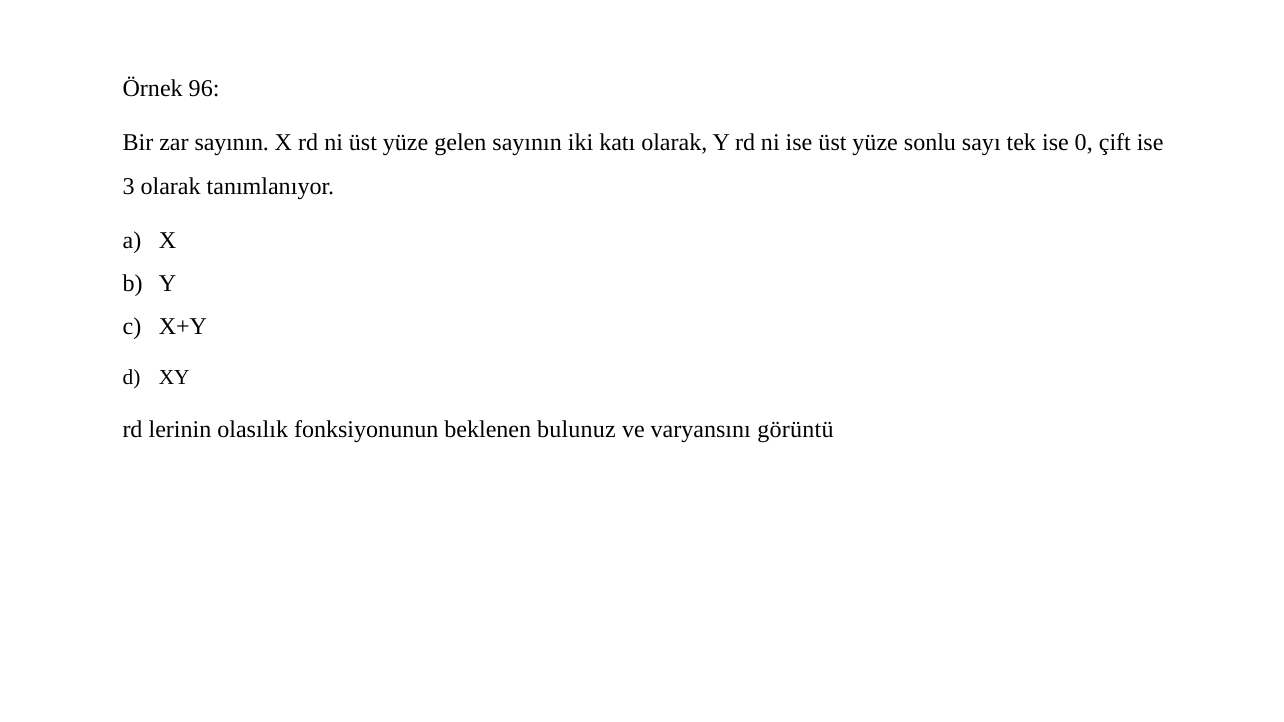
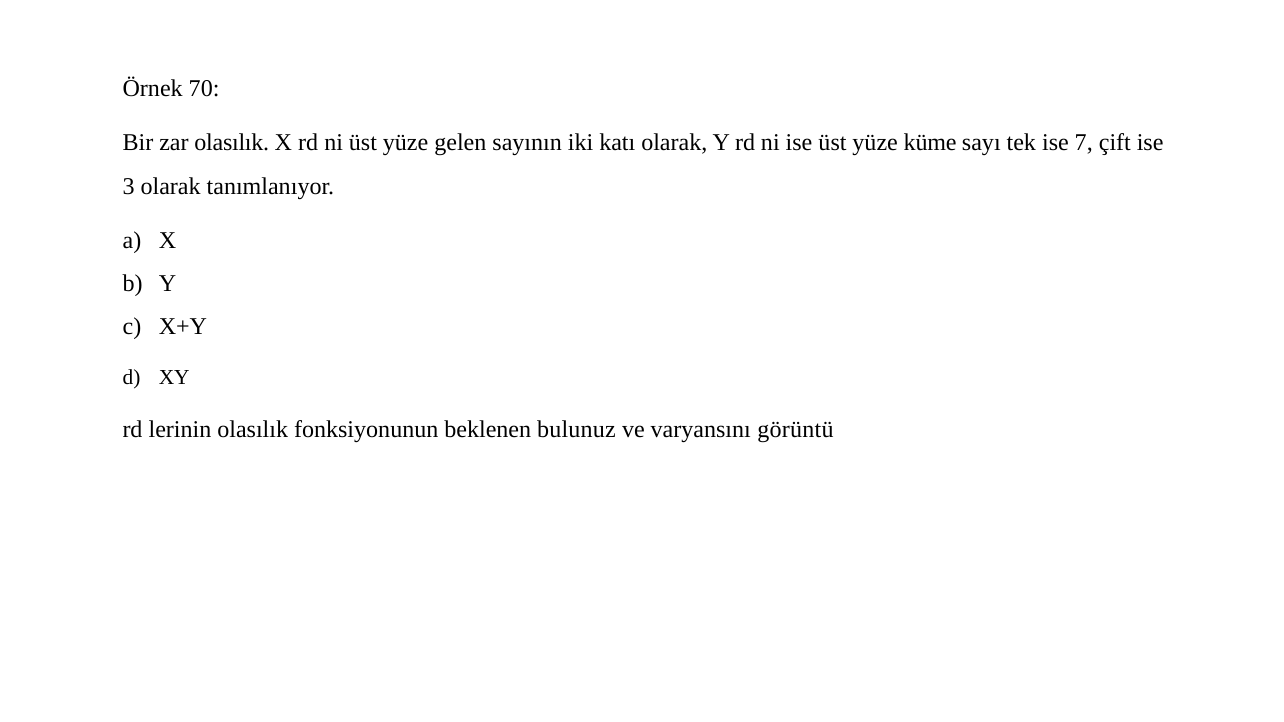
96: 96 -> 70 (204, 89)
zar sayının: sayının -> olasılık (232, 143)
sonlu: sonlu -> küme (930, 143)
0: 0 -> 7 (1084, 143)
